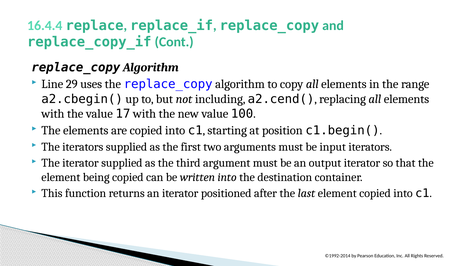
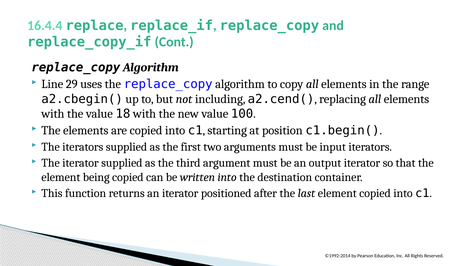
17: 17 -> 18 (123, 114)
